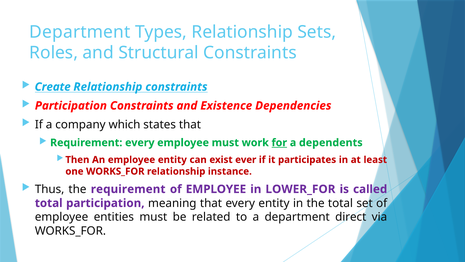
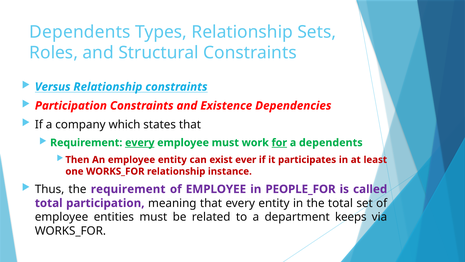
Department: Department -> Dependents (80, 32)
Create: Create -> Versus (53, 87)
every underline: none -> present (140, 142)
LOWER_FOR: LOWER_FOR -> PEOPLE_FOR (301, 189)
direct: direct -> keeps (351, 217)
